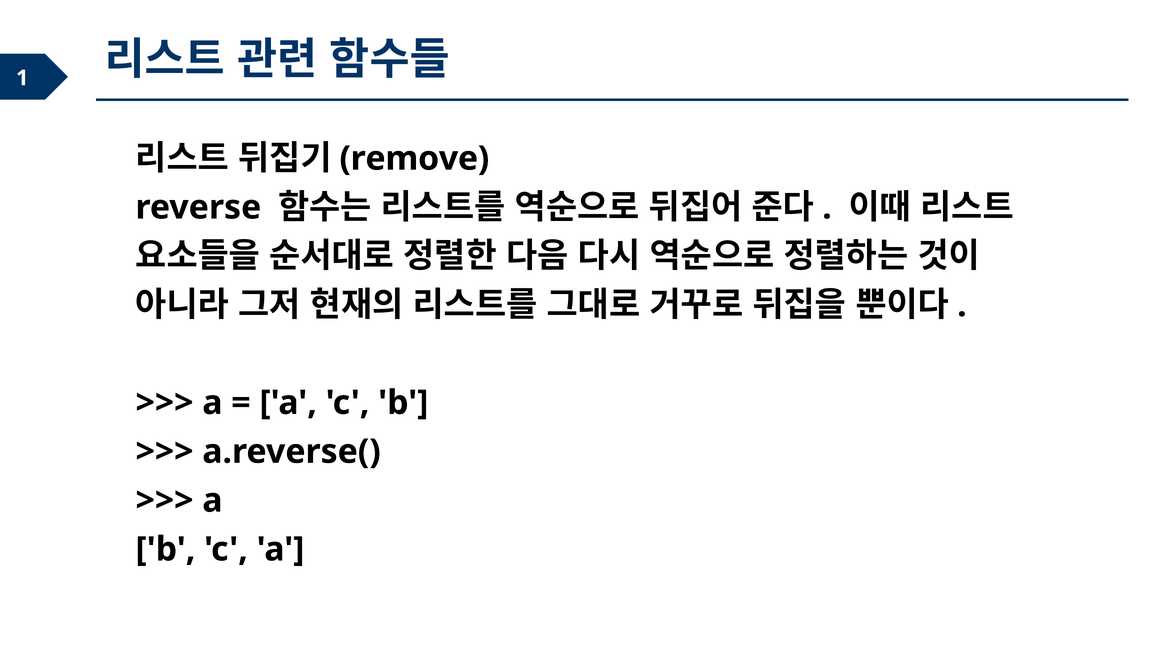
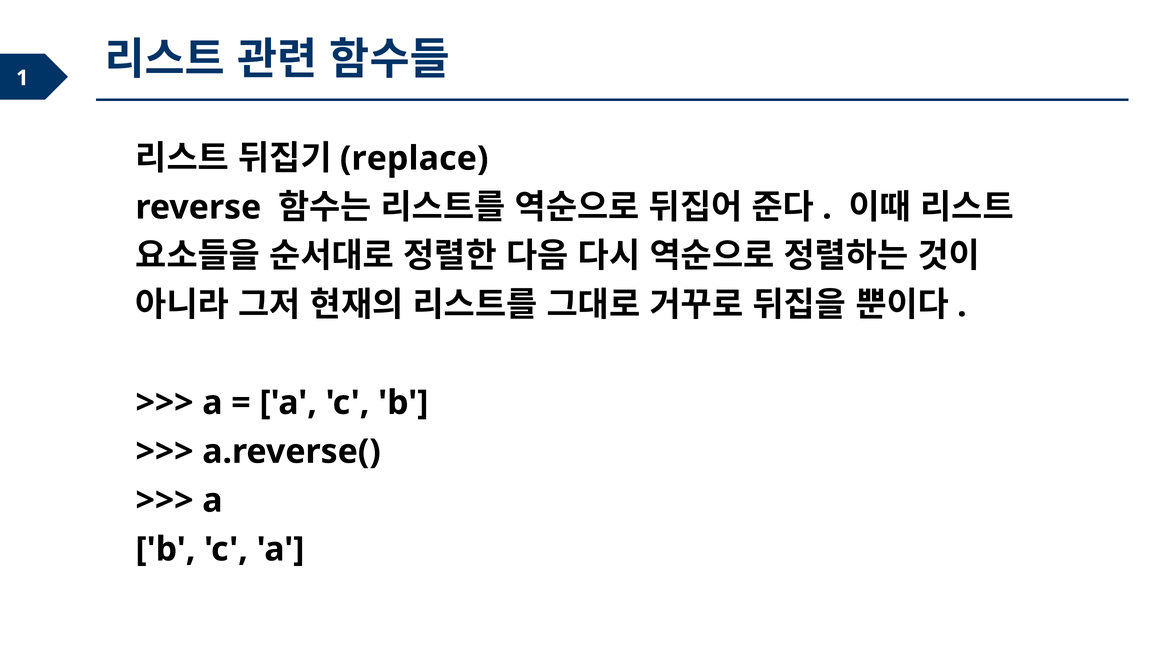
remove: remove -> replace (414, 158)
